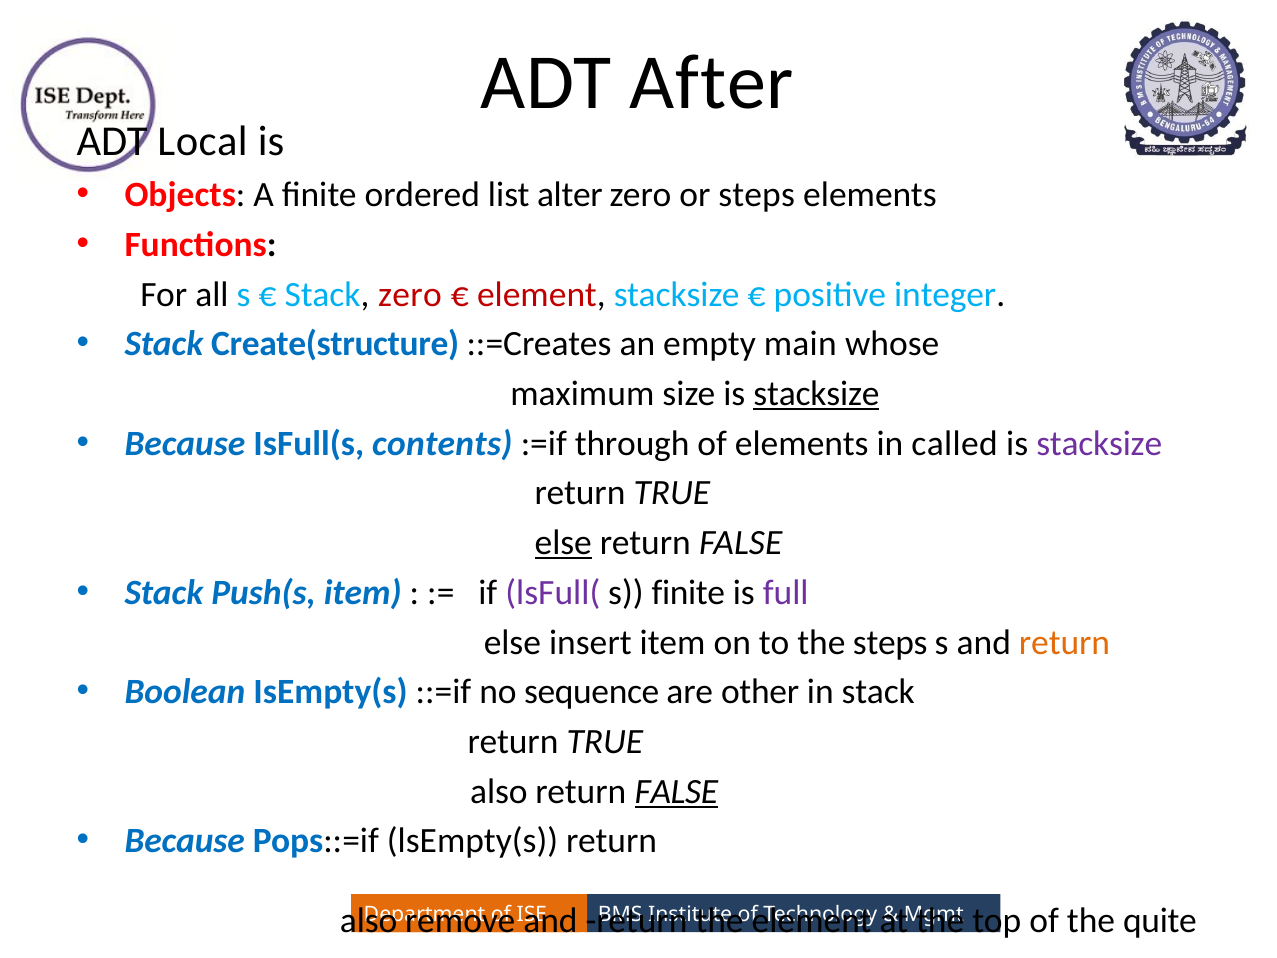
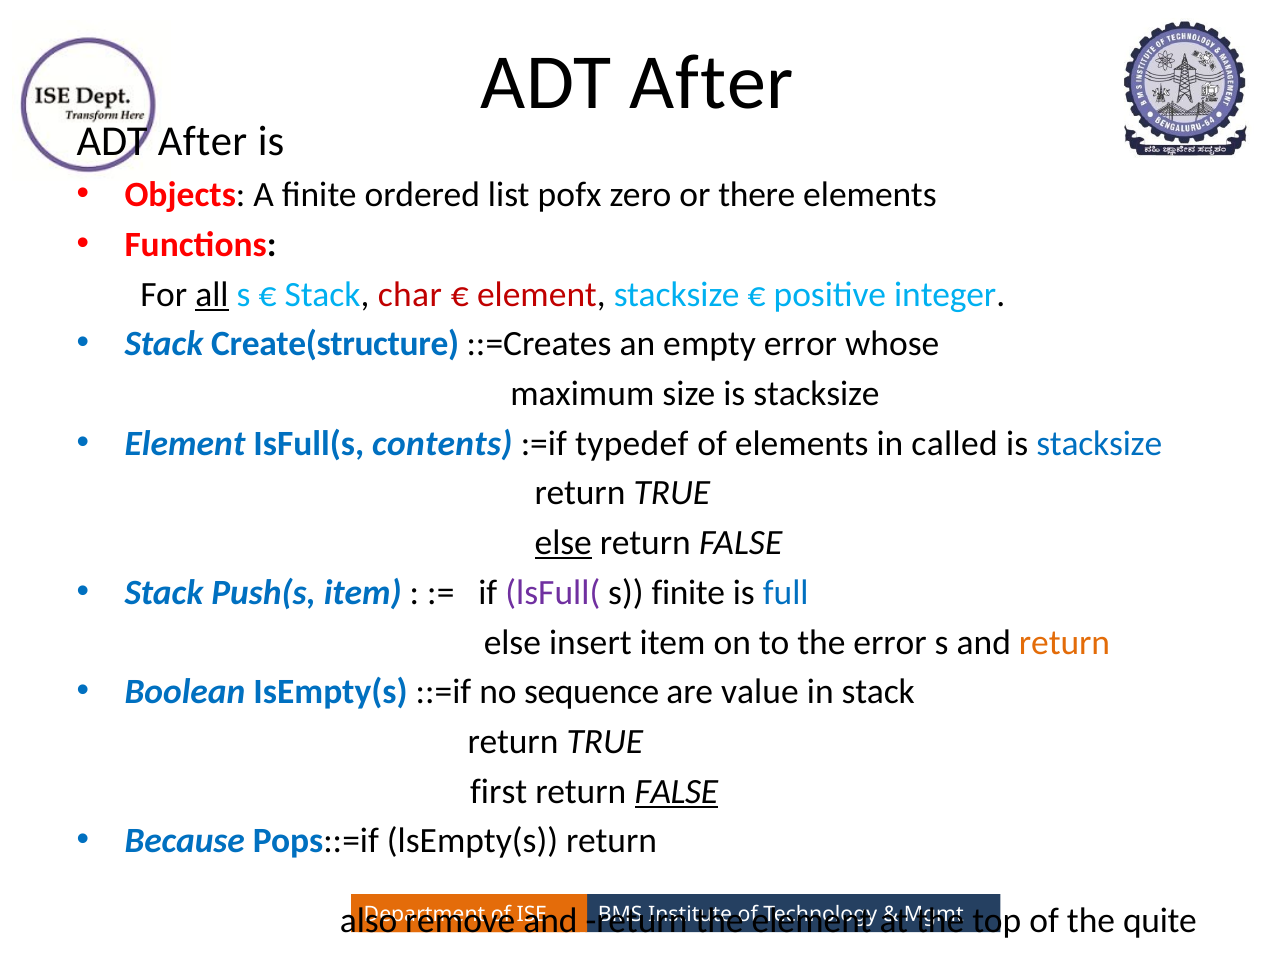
Local: Local -> After (203, 142)
alter: alter -> pofx (570, 195)
or steps: steps -> there (757, 195)
all underline: none -> present (212, 294)
Stack zero: zero -> char (410, 294)
empty main: main -> error (800, 344)
stacksize underline: present -> none (816, 394)
Because: Because -> Element (185, 443)
through: through -> typedef (632, 443)
stacksize colour: purple -> blue (1099, 443)
full colour: purple -> blue (786, 592)
the steps: steps -> error (890, 642)
other: other -> value (760, 692)
also: also -> first (499, 791)
